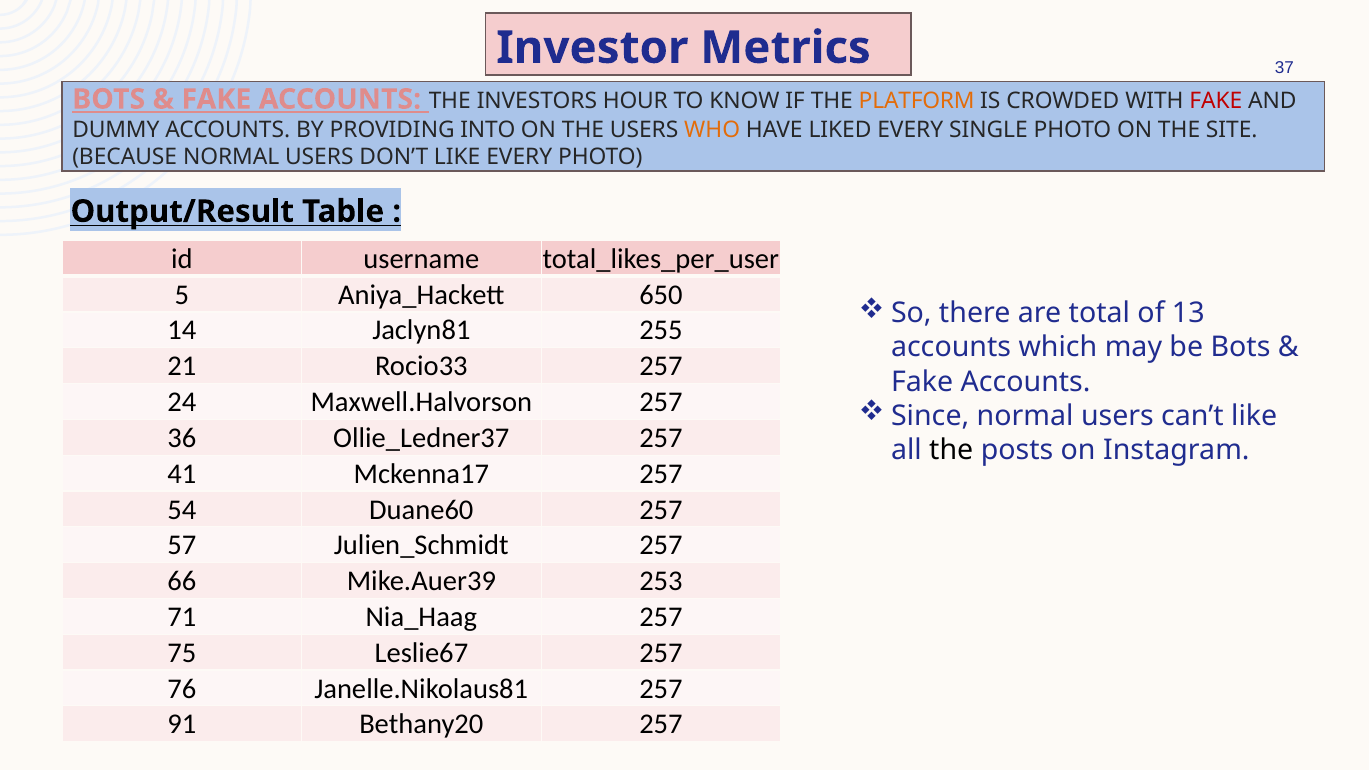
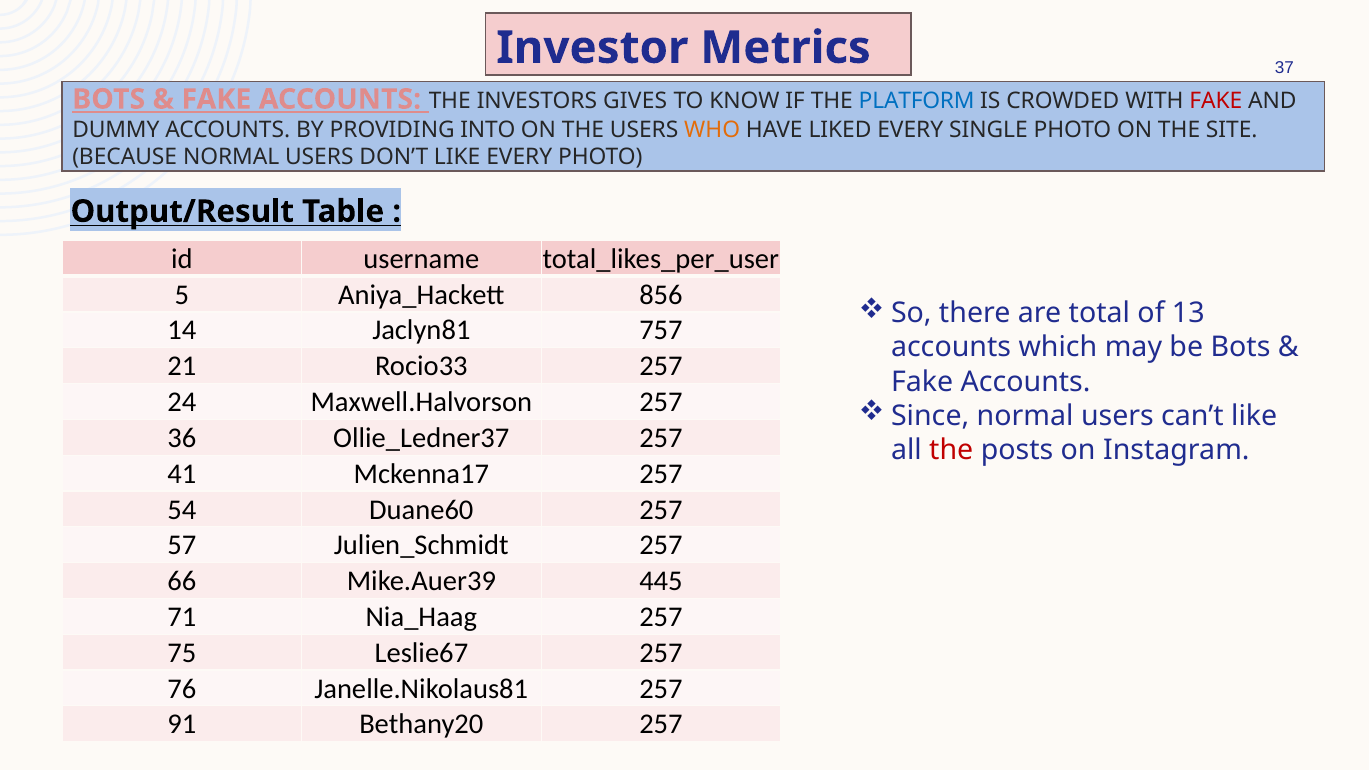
HOUR: HOUR -> GIVES (635, 101)
PLATFORM colour: orange -> blue (917, 101)
650: 650 -> 856 (661, 295)
255: 255 -> 757 (661, 331)
the colour: black -> red (951, 450)
253: 253 -> 445 (661, 581)
